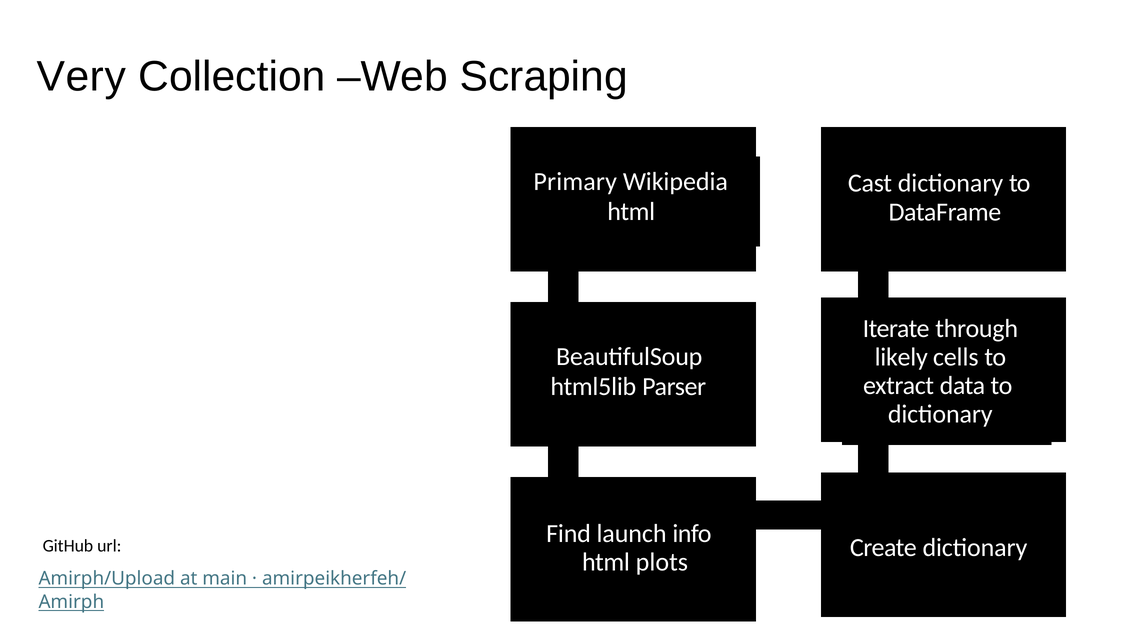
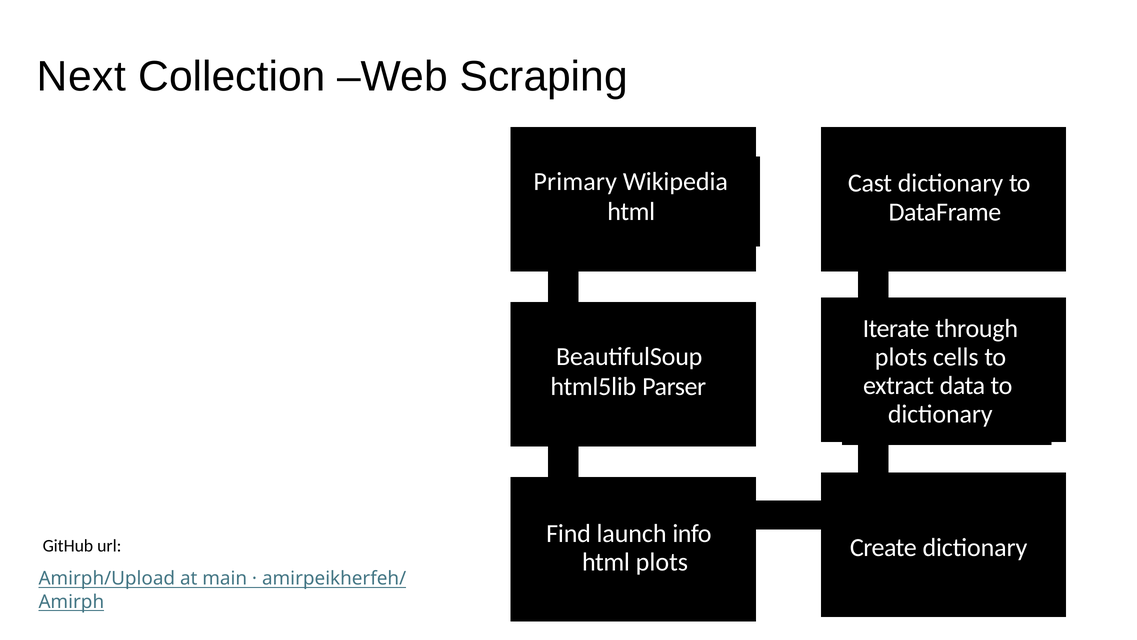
Very: Very -> Next (81, 77)
likely: likely -> plots (901, 357)
